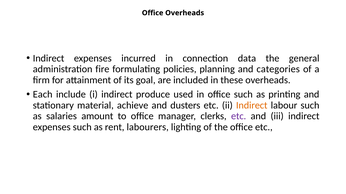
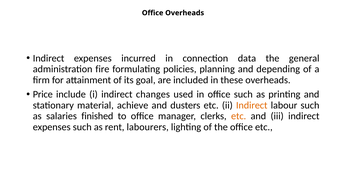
categories: categories -> depending (278, 69)
Each: Each -> Price (43, 95)
produce: produce -> changes (153, 95)
amount: amount -> finished (97, 116)
etc colour: purple -> orange (239, 116)
